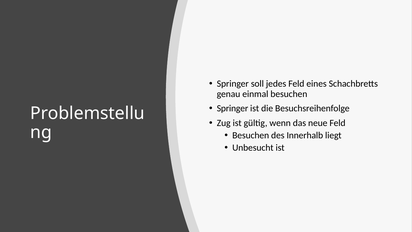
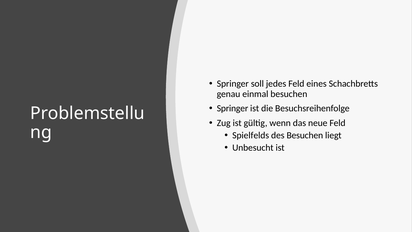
Besuchen: Besuchen -> Spielfelds (251, 135)
des Innerhalb: Innerhalb -> Besuchen (305, 135)
